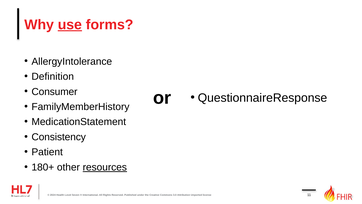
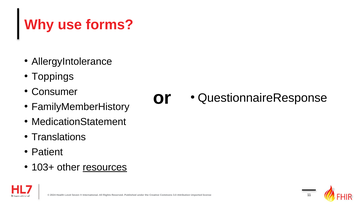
use underline: present -> none (70, 25)
Definition: Definition -> Toppings (53, 76)
Consistency: Consistency -> Translations (59, 137)
180+: 180+ -> 103+ (43, 167)
